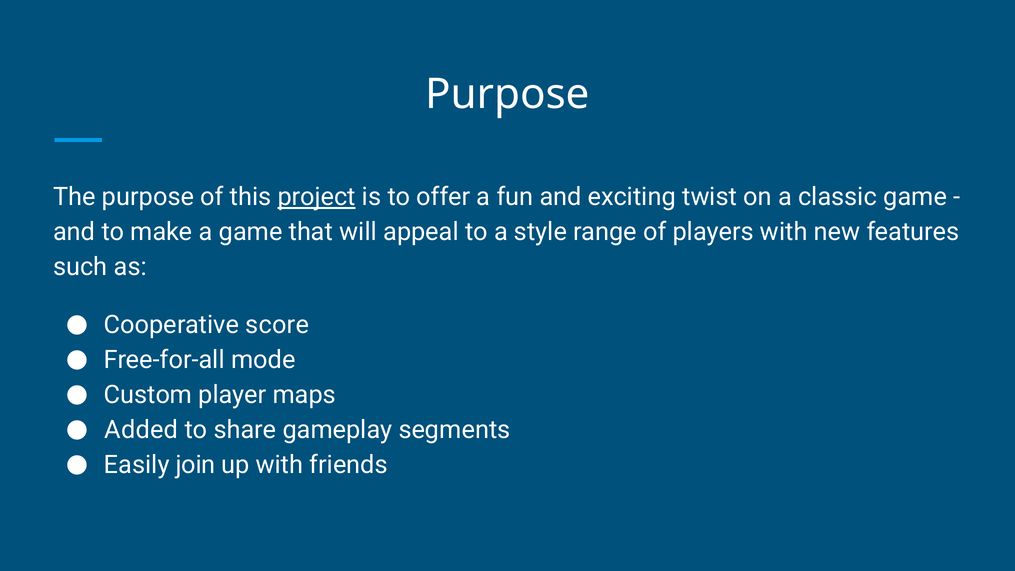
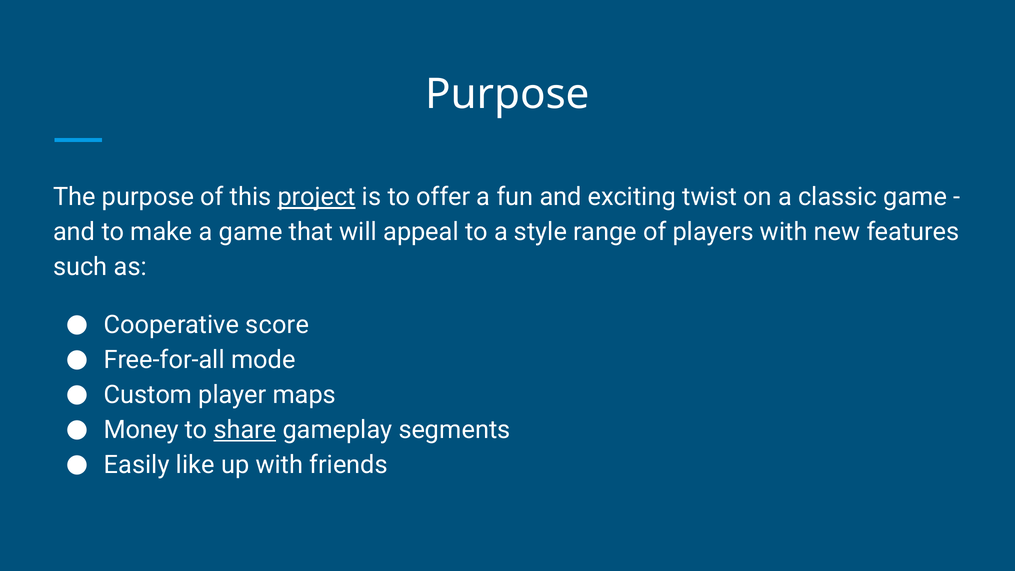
Added: Added -> Money (141, 430)
share underline: none -> present (245, 430)
join: join -> like (195, 465)
